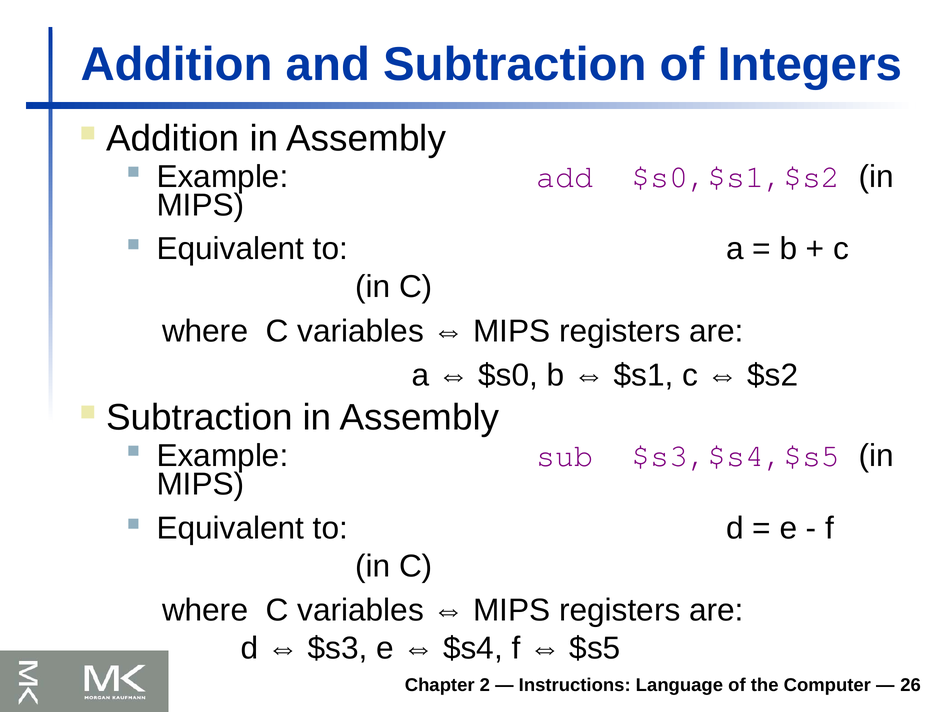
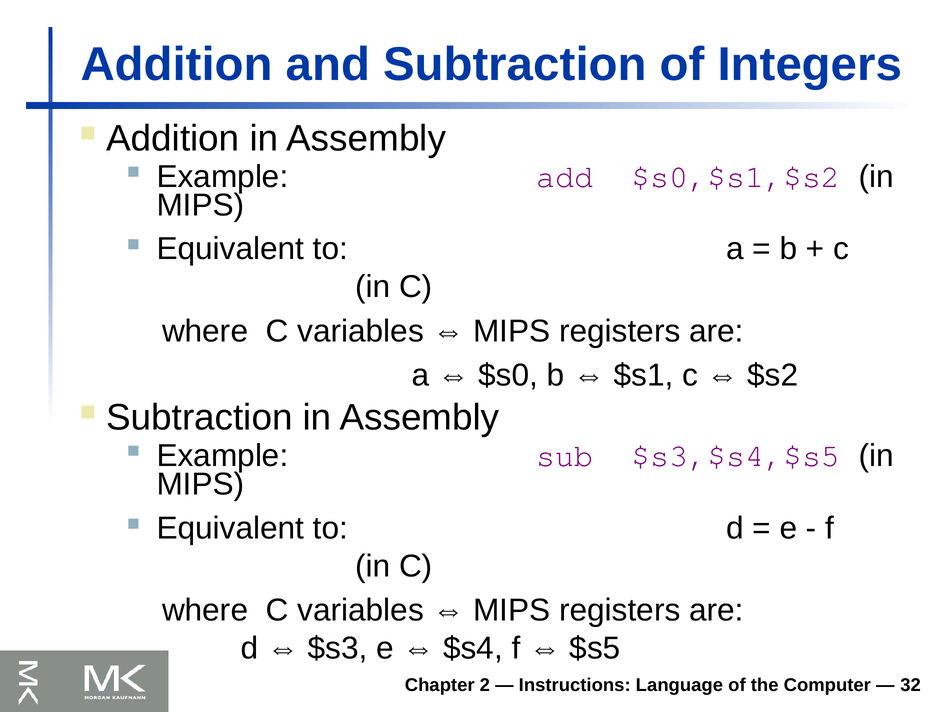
26: 26 -> 32 (911, 685)
